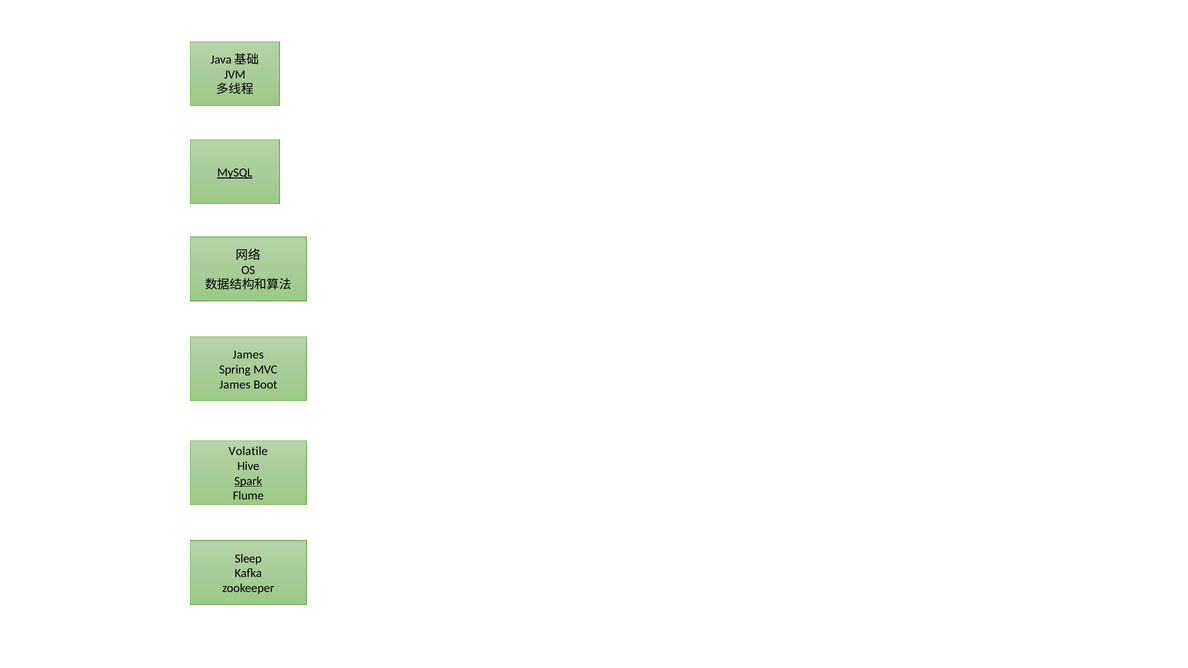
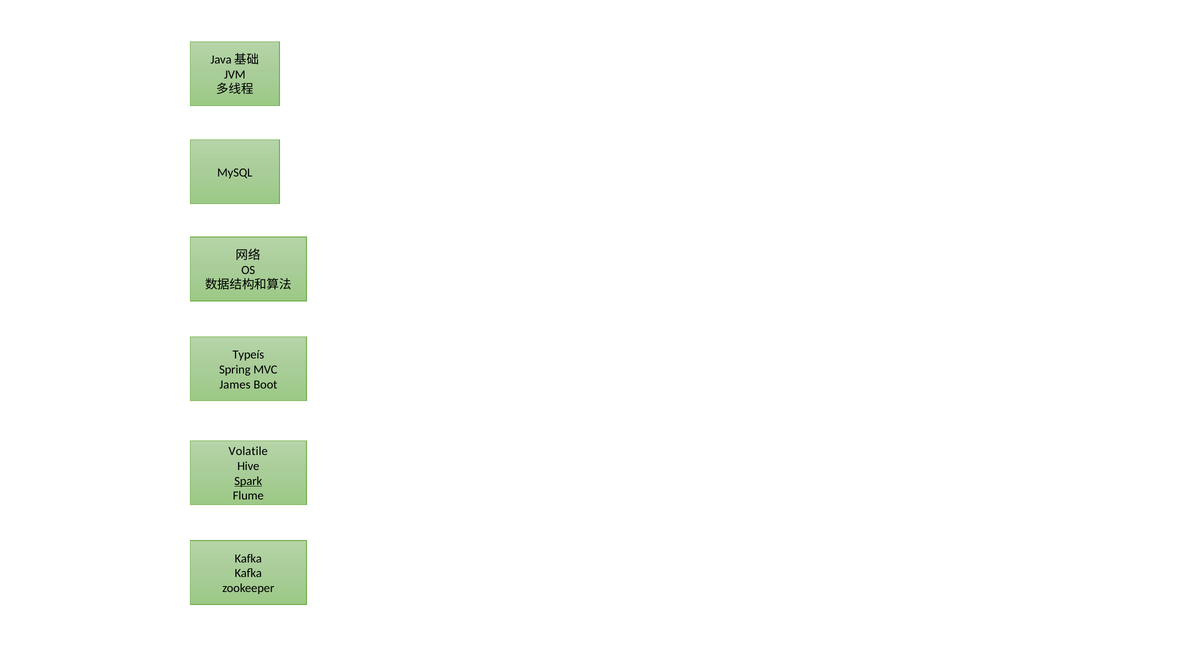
MySQL underline: present -> none (235, 173)
James: James -> Typeís (248, 355)
Sleep: Sleep -> Kafka (248, 559)
